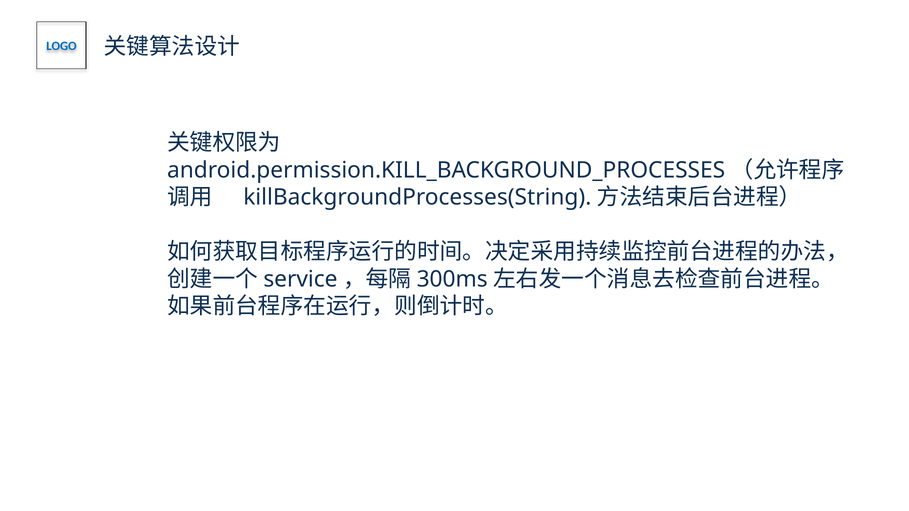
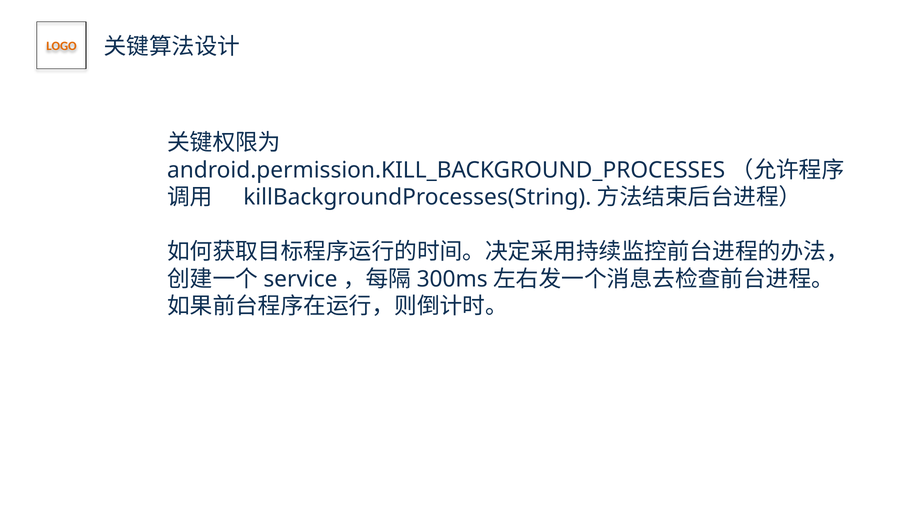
LOGO colour: blue -> orange (61, 46)
